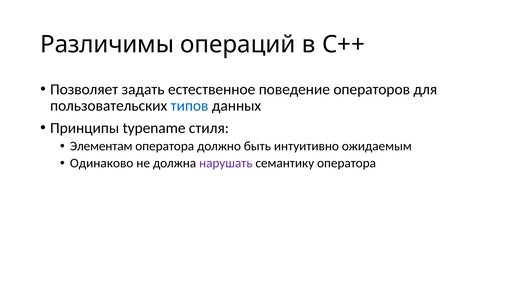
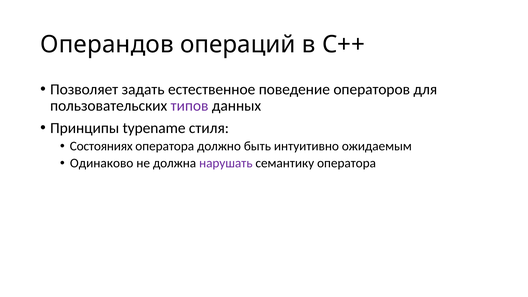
Различимы: Различимы -> Операндов (107, 44)
типов colour: blue -> purple (190, 106)
Элементам: Элементам -> Состояниях (101, 146)
